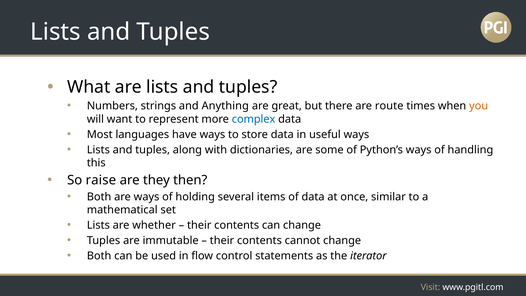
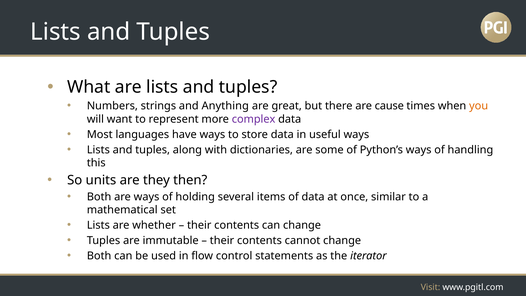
route: route -> cause (389, 106)
complex colour: blue -> purple (254, 119)
raise: raise -> units (101, 180)
